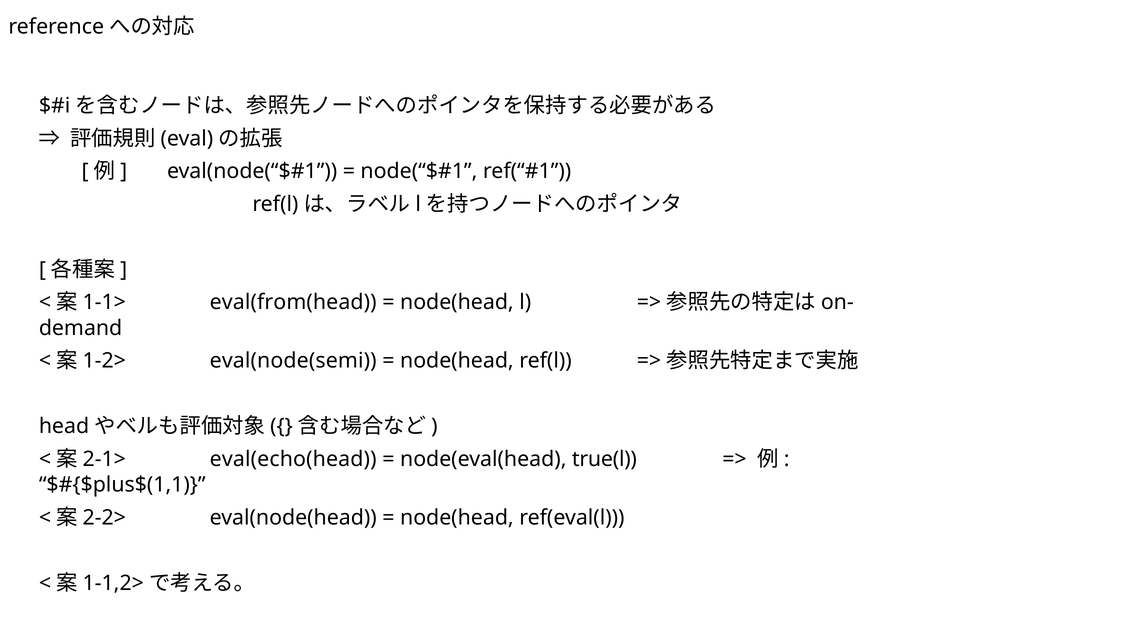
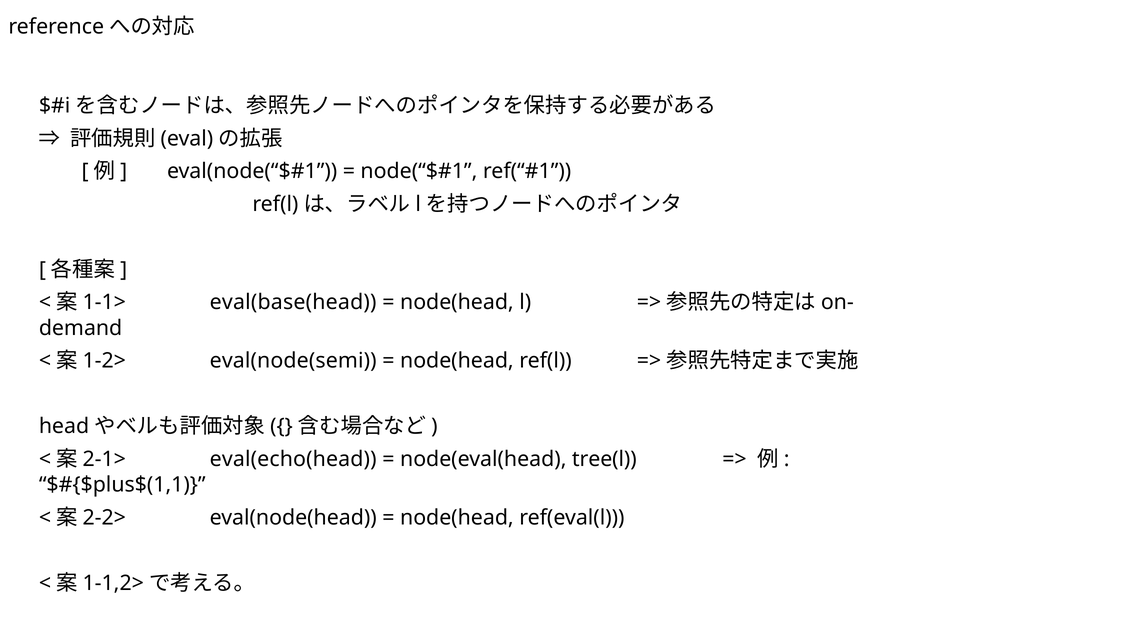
eval(from(head: eval(from(head -> eval(base(head (293, 302)
true(l: true(l -> tree(l (604, 459)
